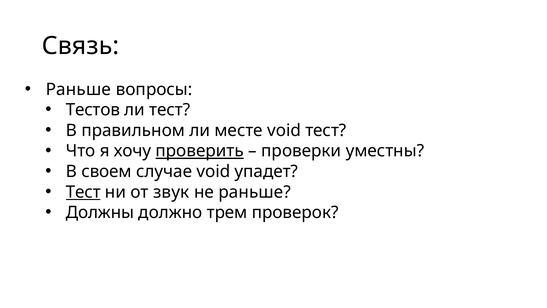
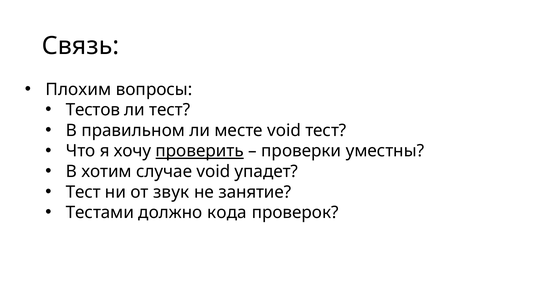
Раньше: Раньше -> Плохим (78, 89)
своем: своем -> хотим (107, 171)
Тест underline: present -> none (83, 192)
не раньше: раньше -> занятие (255, 192)
Должны: Должны -> Тестами (100, 212)
трем: трем -> кода (227, 212)
